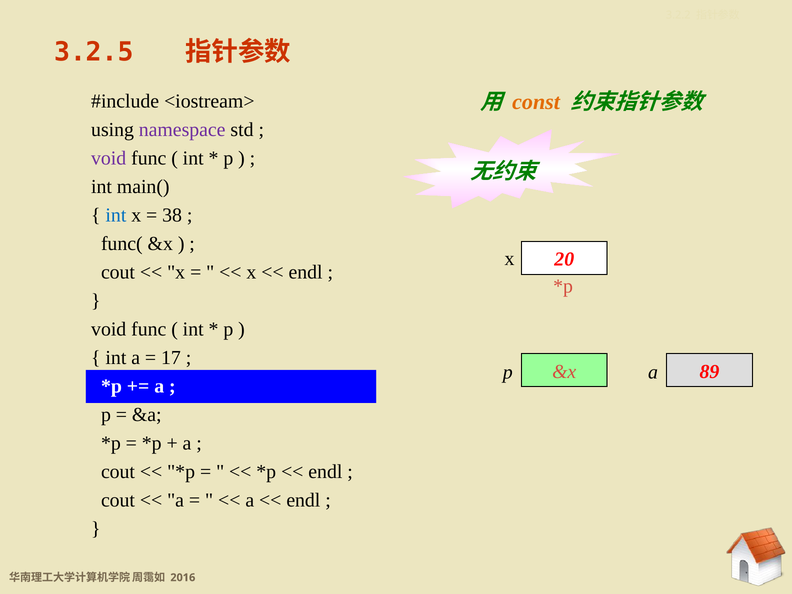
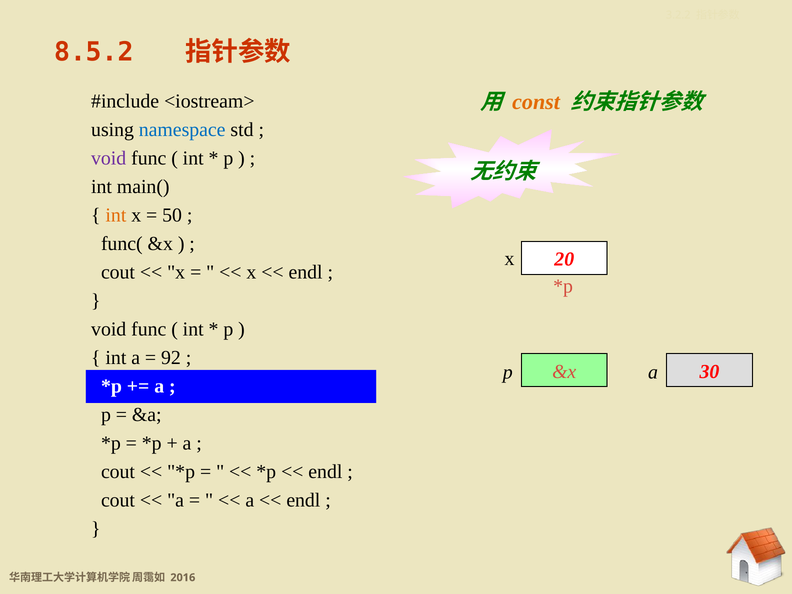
3.2.5: 3.2.5 -> 8.5.2 (94, 52)
namespace colour: purple -> blue (182, 130)
int colour: blue -> orange (116, 215)
38: 38 -> 50 (172, 215)
17: 17 -> 92 (171, 358)
89: 89 -> 30 (709, 372)
